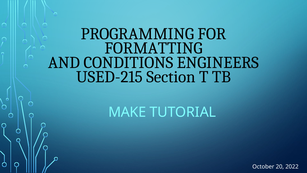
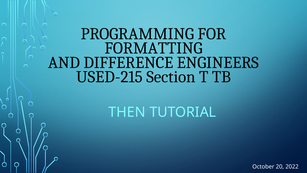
CONDITIONS: CONDITIONS -> DIFFERENCE (128, 62)
MAKE: MAKE -> THEN (127, 112)
